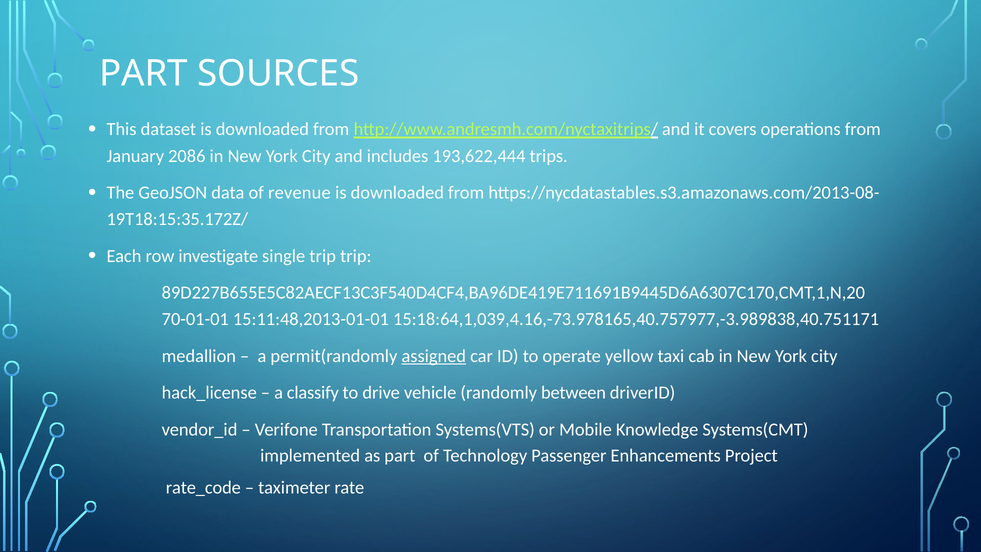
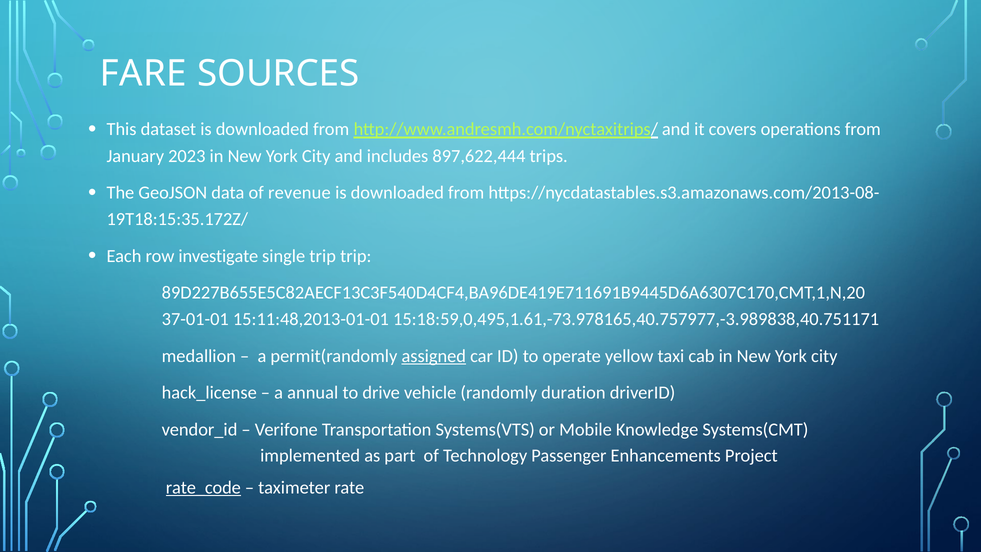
PART: PART -> FARE (143, 73)
2086: 2086 -> 2023 (187, 156)
193,622,444: 193,622,444 -> 897,622,444 (479, 156)
70-01-01: 70-01-01 -> 37-01-01 (195, 319)
15:18:64,1,039,4.16,-73.978165,40.757977,-3.989838,40.751171: 15:18:64,1,039,4.16,-73.978165,40.757977,-3.989838,40.751171 -> 15:18:59,0,495,1.61,-73.978165,40.757977,-3.989838,40.751171 (636, 319)
classify: classify -> annual (313, 393)
between: between -> duration (573, 393)
rate_code underline: none -> present (203, 487)
